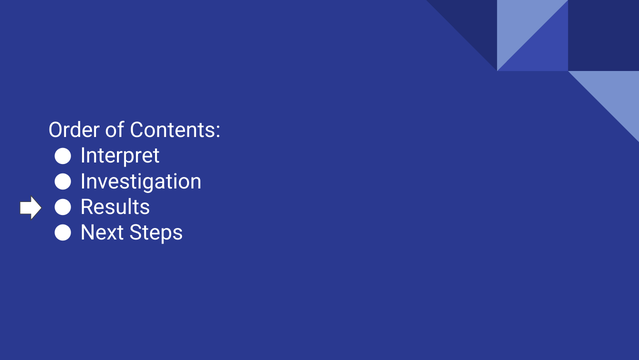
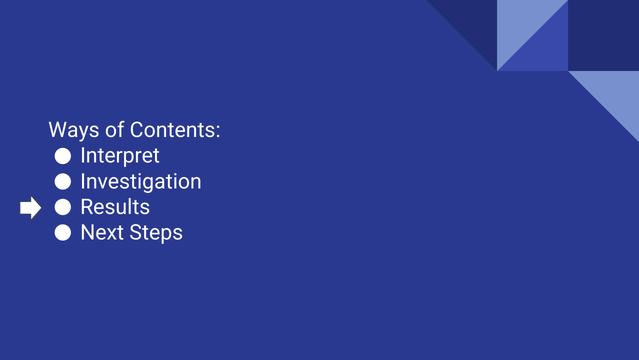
Order: Order -> Ways (74, 130)
